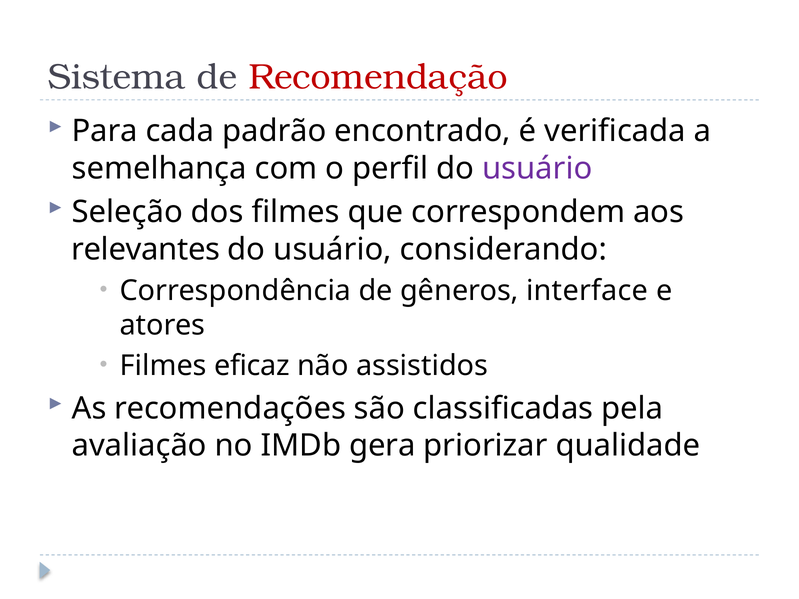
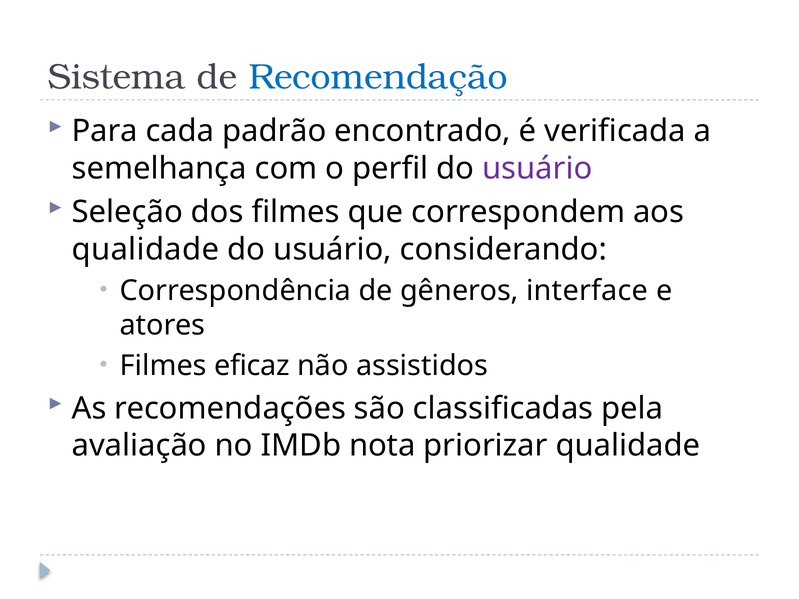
Recomendação colour: red -> blue (378, 77)
relevantes: relevantes -> qualidade (145, 250)
gera: gera -> nota (382, 446)
